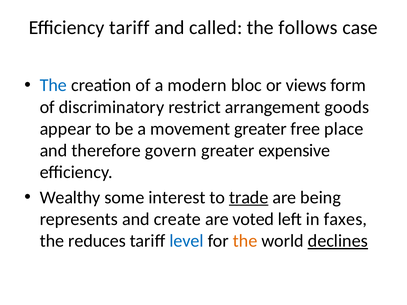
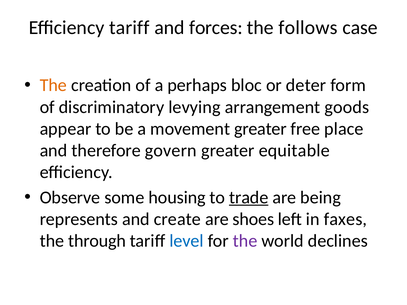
called: called -> forces (216, 28)
The colour: blue -> orange (53, 85)
modern: modern -> perhaps (197, 85)
views: views -> deter (306, 85)
restrict: restrict -> levying (194, 107)
expensive: expensive -> equitable (294, 151)
Wealthy: Wealthy -> Observe (70, 198)
interest: interest -> housing (177, 198)
voted: voted -> shoes (253, 219)
reduces: reduces -> through (97, 241)
the colour: orange -> purple (245, 241)
declines underline: present -> none (338, 241)
